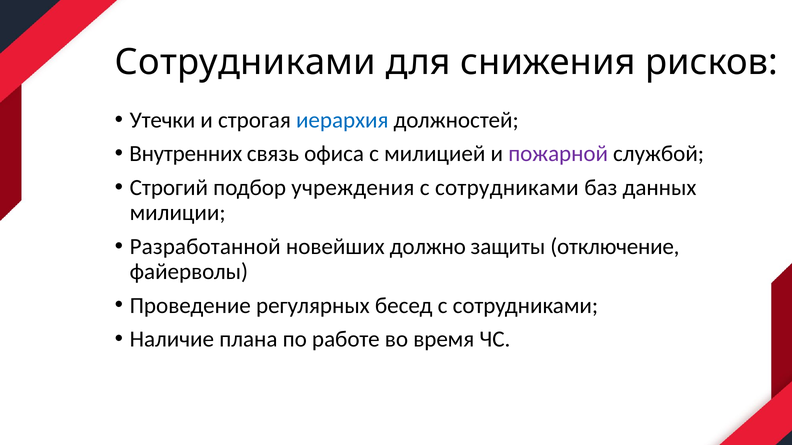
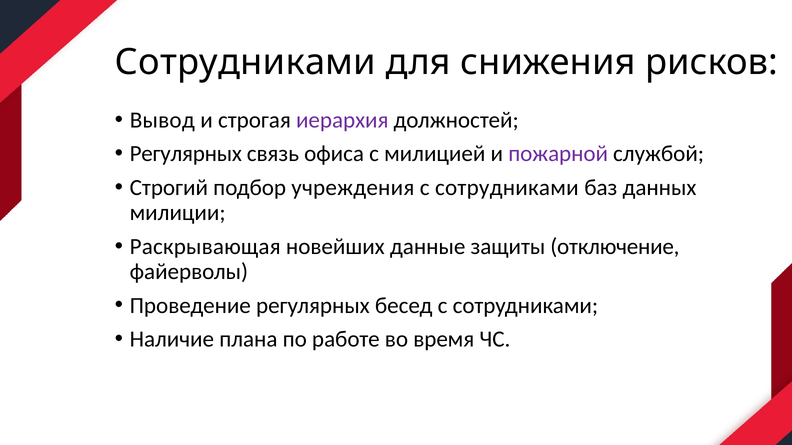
Утечки: Утечки -> Вывод (162, 120)
иерархия colour: blue -> purple (342, 120)
Внутренних: Внутренних -> Регулярных (186, 154)
Разработанной: Разработанной -> Раскрывающая (205, 247)
должно: должно -> данные (428, 247)
